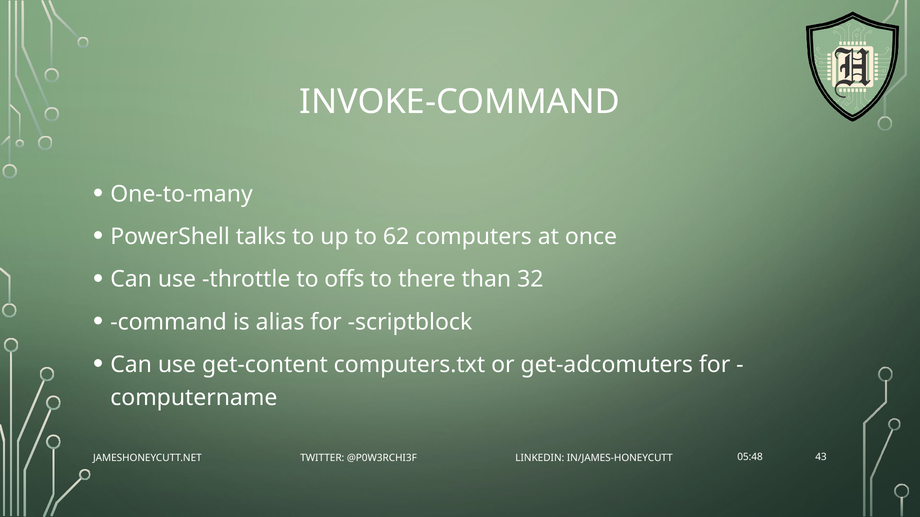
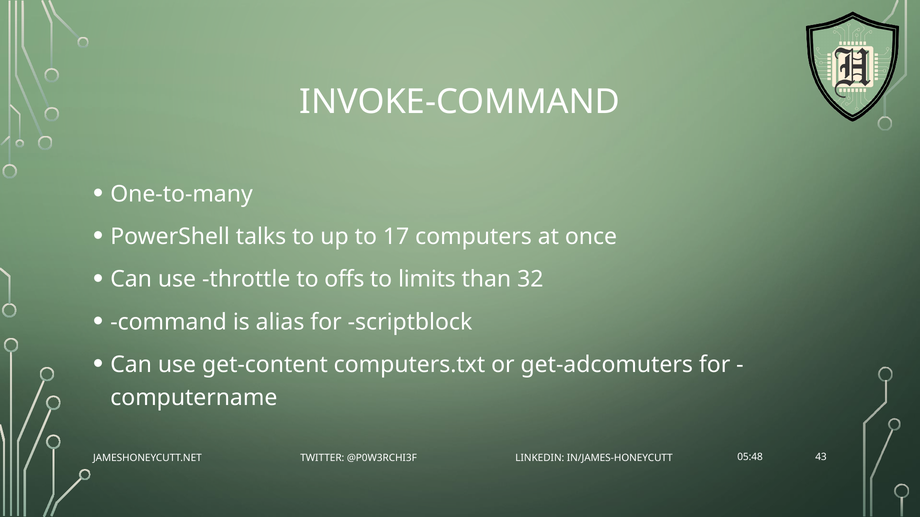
62: 62 -> 17 (396, 237)
there: there -> limits (427, 280)
